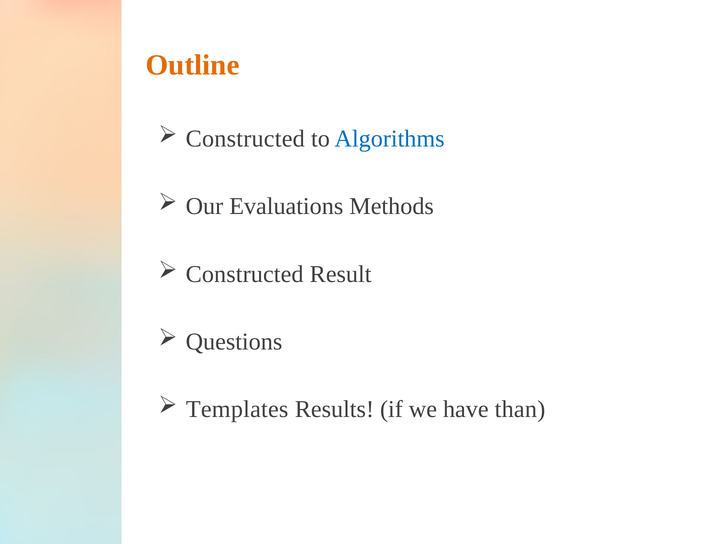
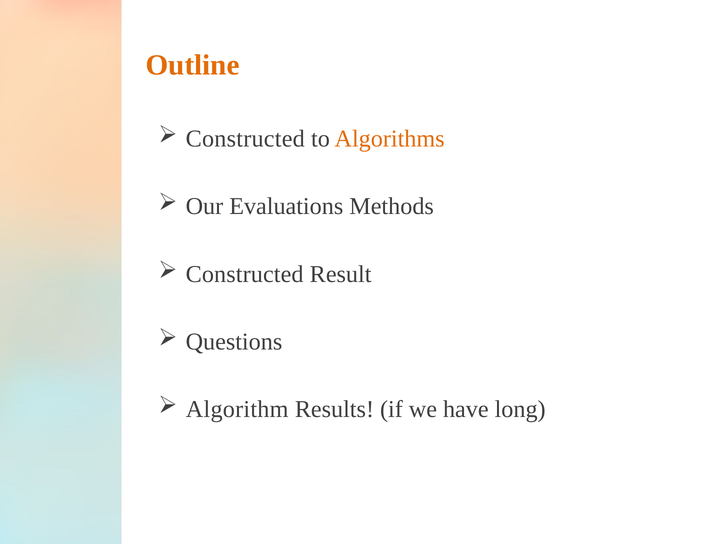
Algorithms colour: blue -> orange (390, 139)
Templates: Templates -> Algorithm (237, 409)
than: than -> long (520, 409)
